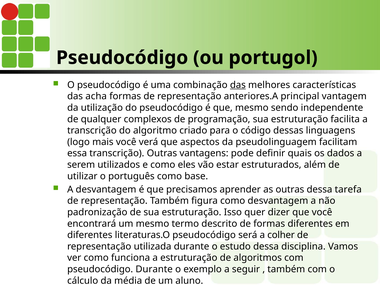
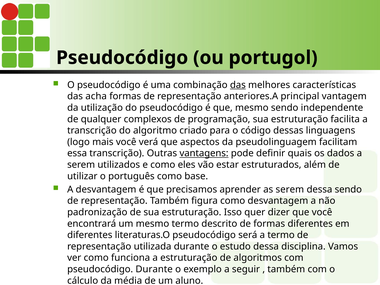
vantagens underline: none -> present (204, 153)
as outras: outras -> serem (290, 189)
dessa tarefa: tarefa -> sendo (348, 189)
a colher: colher -> termo (281, 235)
